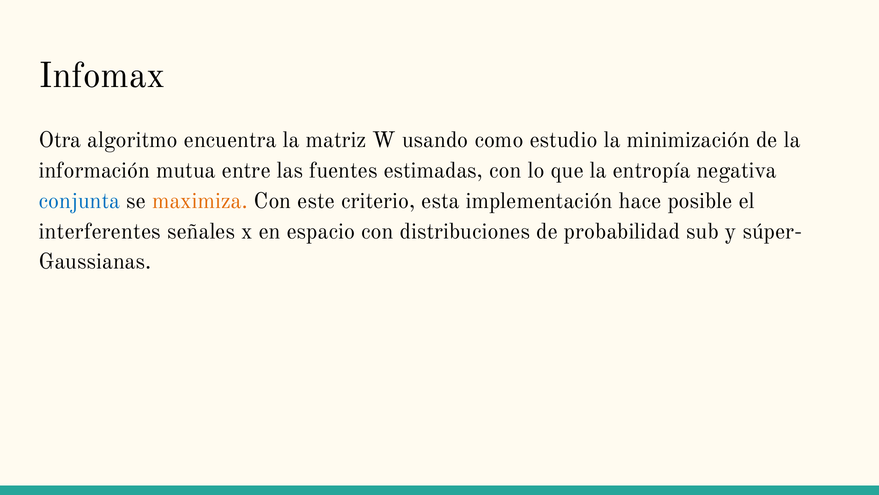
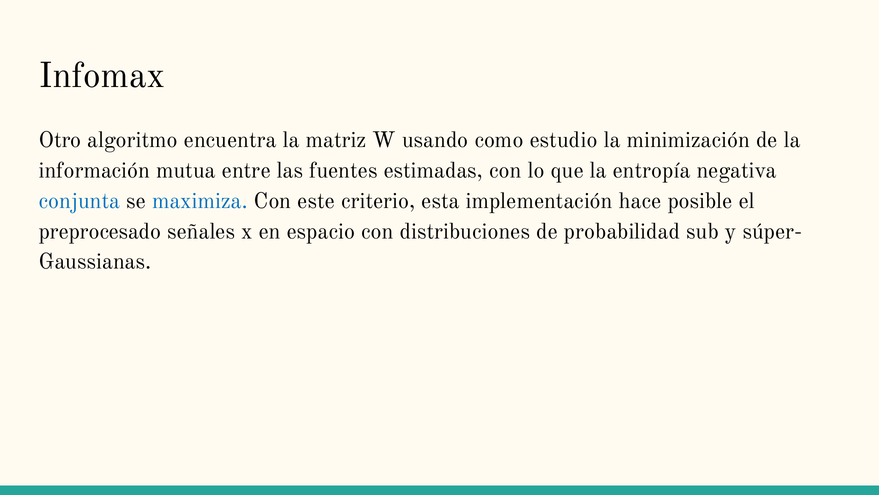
Otra: Otra -> Otro (60, 140)
maximiza colour: orange -> blue (200, 201)
interferentes: interferentes -> preprocesado (100, 231)
